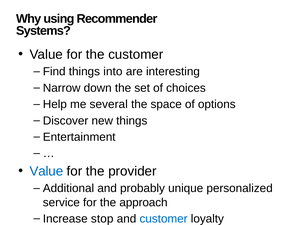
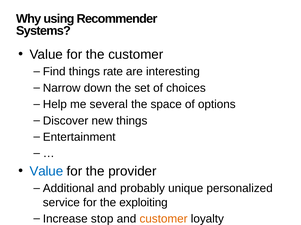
into: into -> rate (113, 72)
approach: approach -> exploiting (143, 203)
customer colour: blue -> orange (164, 219)
